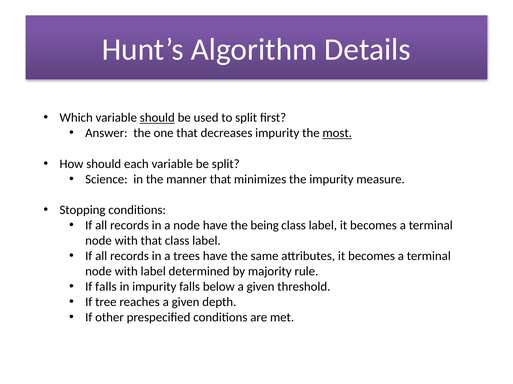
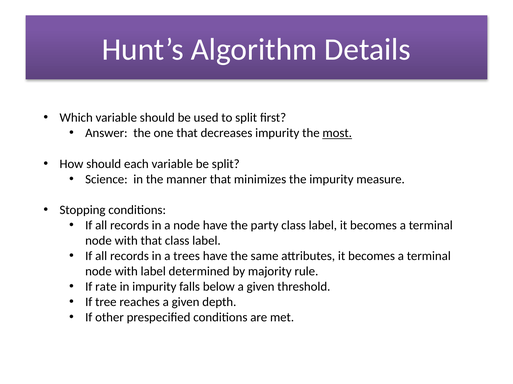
should underline: present -> none (157, 118)
being: being -> party (265, 226)
If falls: falls -> rate (106, 287)
